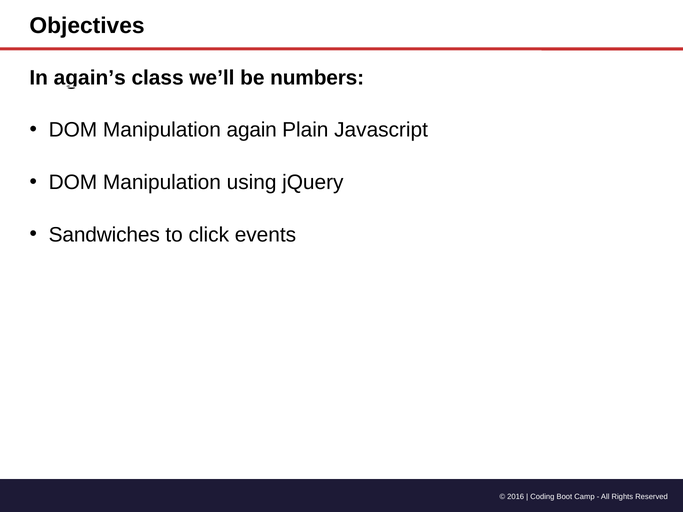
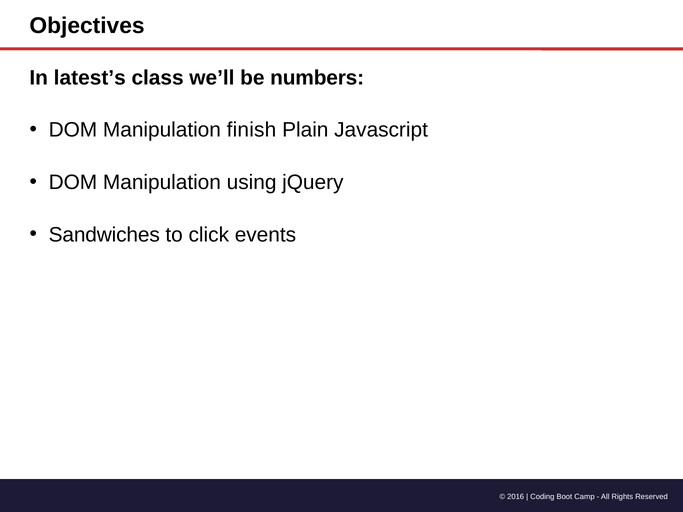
again’s: again’s -> latest’s (90, 78)
again: again -> finish (252, 130)
